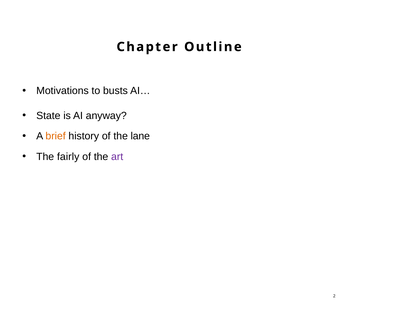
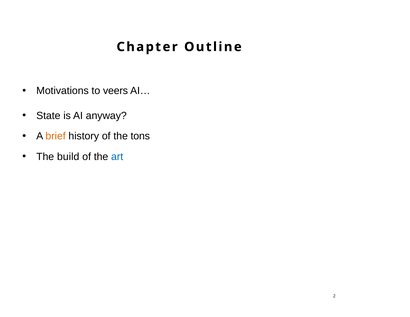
busts: busts -> veers (116, 91)
lane: lane -> tons (140, 136)
fairly: fairly -> build (68, 157)
art colour: purple -> blue (117, 157)
